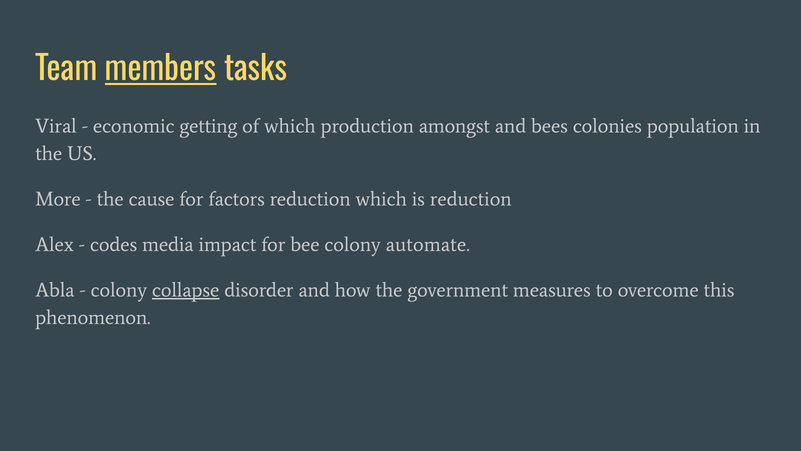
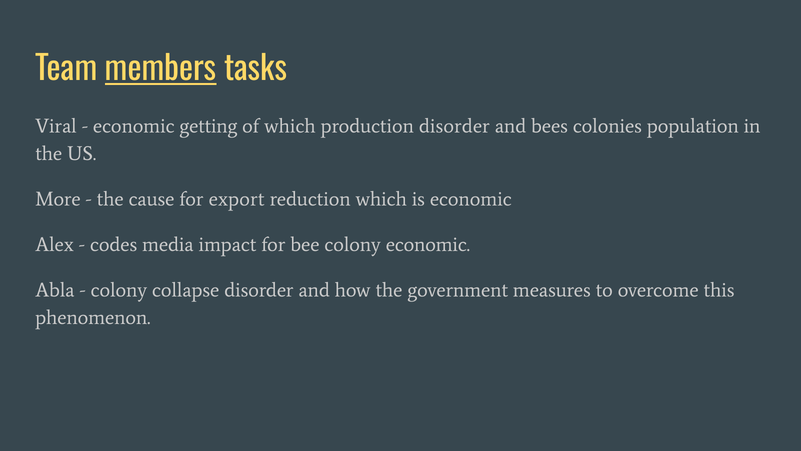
production amongst: amongst -> disorder (454, 126)
factors: factors -> export (237, 199)
is reduction: reduction -> economic (471, 199)
colony automate: automate -> economic (428, 244)
collapse underline: present -> none (186, 290)
